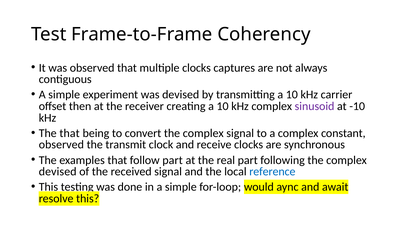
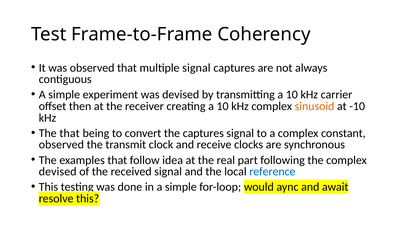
multiple clocks: clocks -> signal (196, 68)
sinusoid colour: purple -> orange (315, 107)
convert the complex: complex -> captures (203, 133)
follow part: part -> idea (173, 160)
